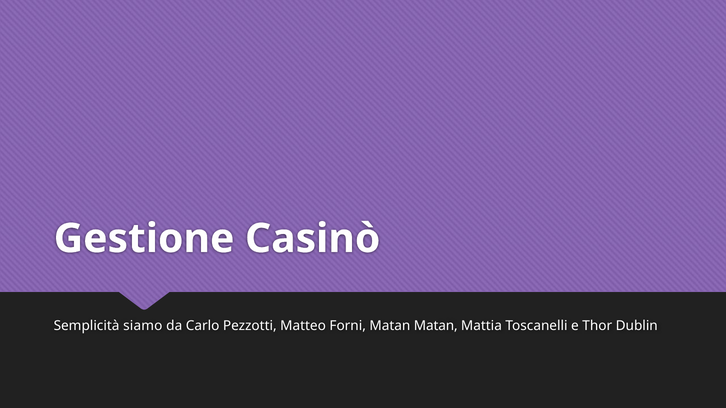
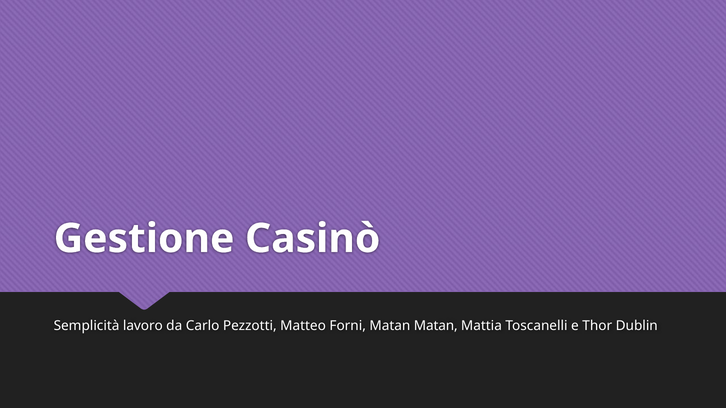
siamo: siamo -> lavoro (143, 326)
